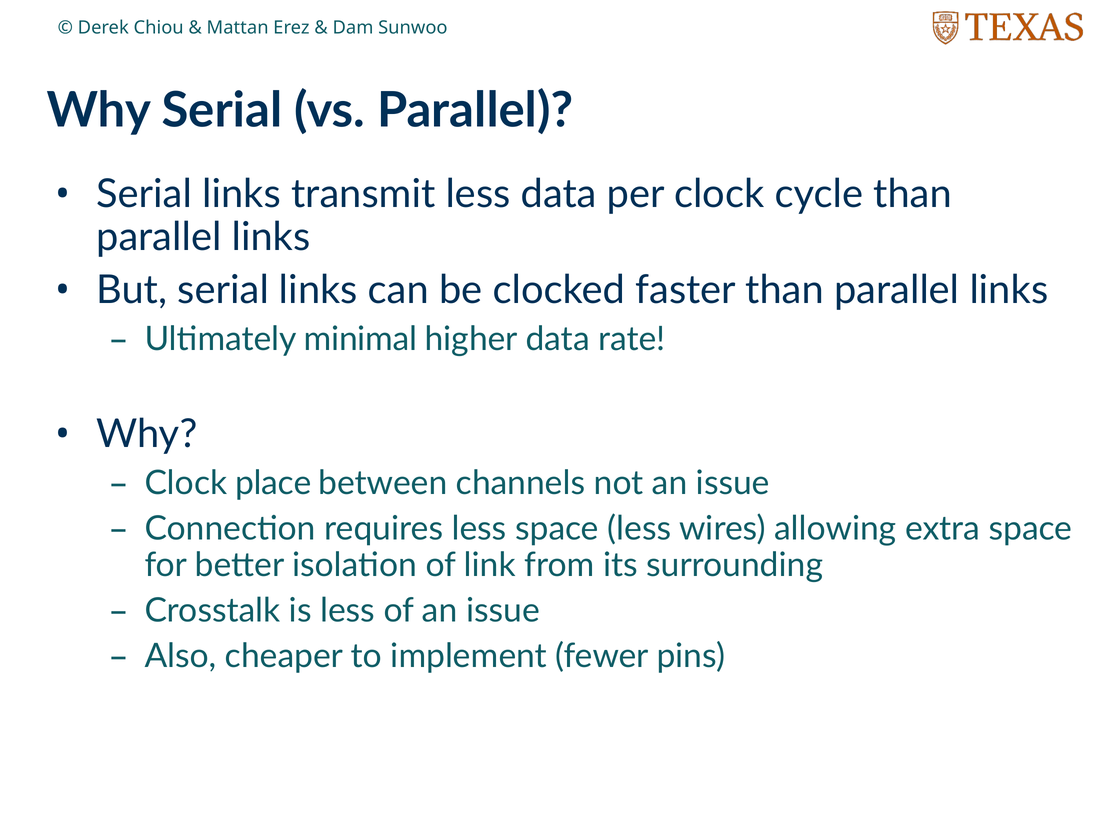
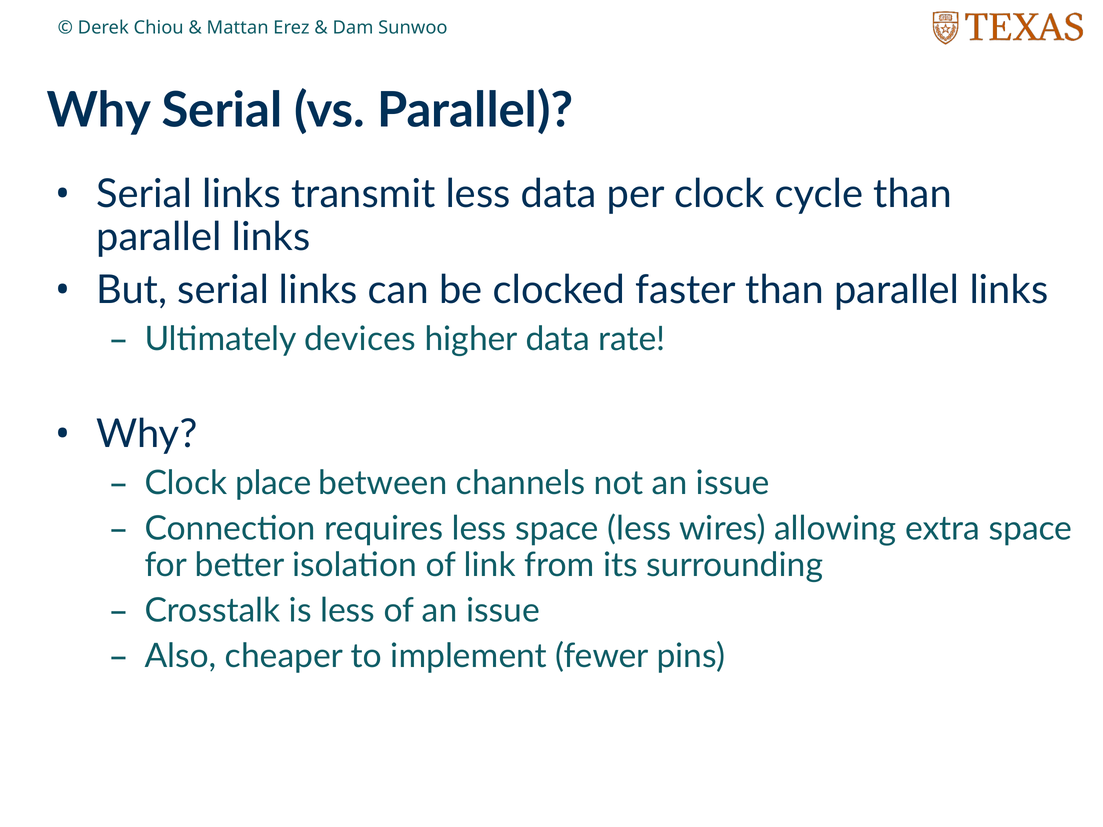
minimal: minimal -> devices (360, 339)
